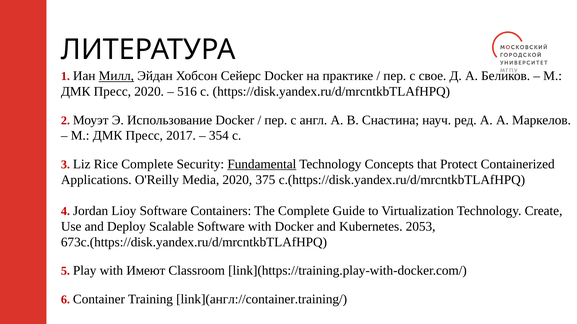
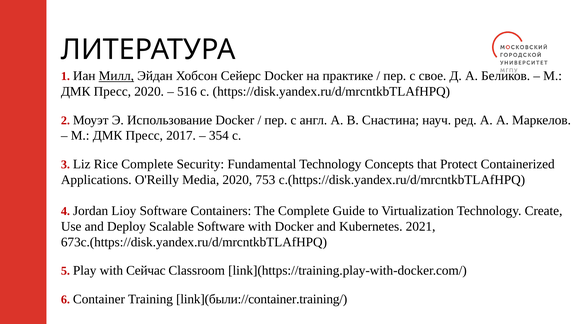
Fundamental underline: present -> none (262, 164)
375: 375 -> 753 (265, 180)
2053: 2053 -> 2021 (421, 227)
Имеют: Имеют -> Сейчас (146, 271)
link](англ://container.training/: link](англ://container.training/ -> link](были://container.training/ (262, 300)
